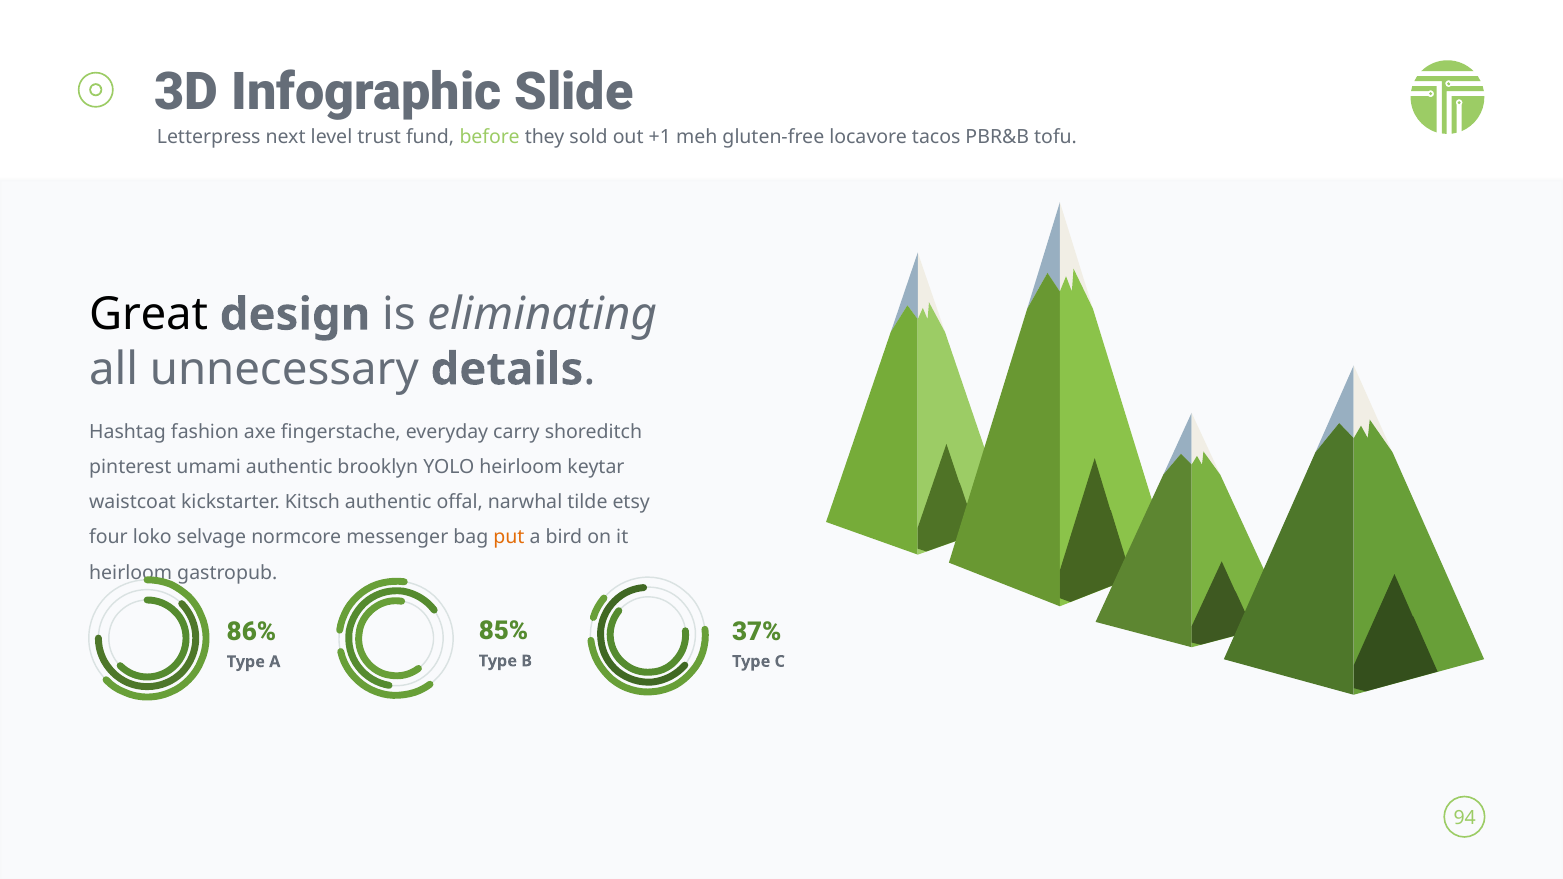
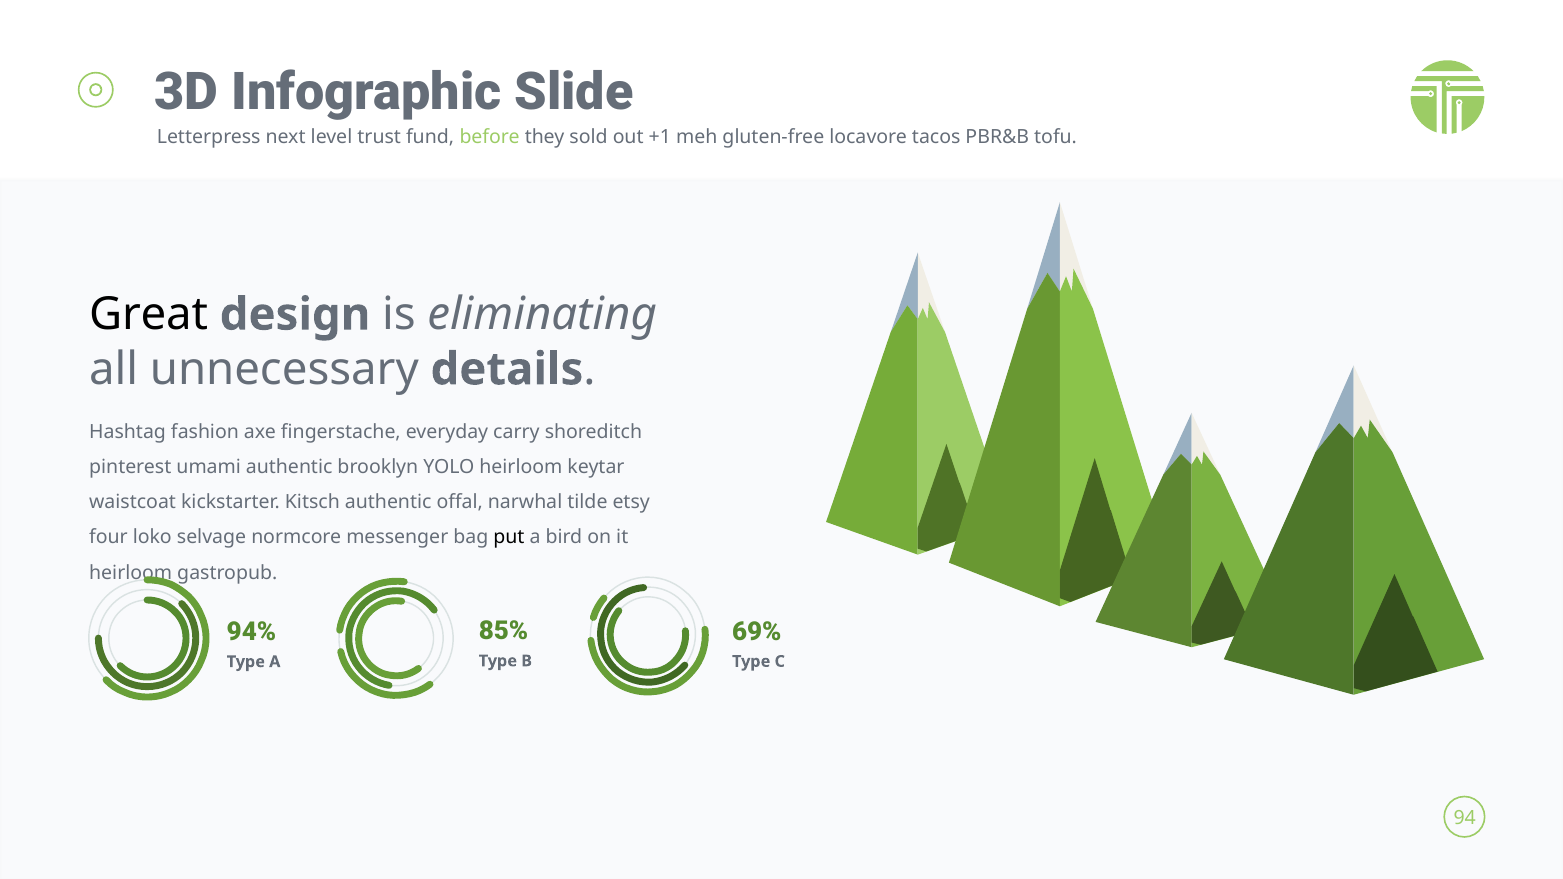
put colour: orange -> black (509, 538)
37%: 37% -> 69% (757, 632)
86%: 86% -> 94% (251, 632)
